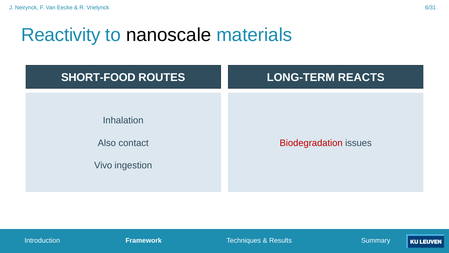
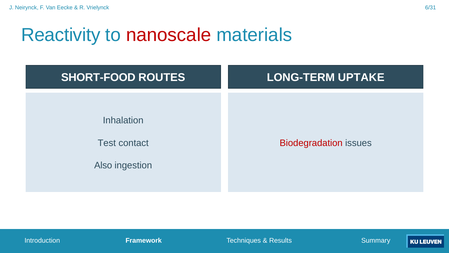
nanoscale colour: black -> red (169, 35)
REACTS: REACTS -> UPTAKE (361, 77)
Also: Also -> Test (107, 143)
Vivo: Vivo -> Also (103, 165)
